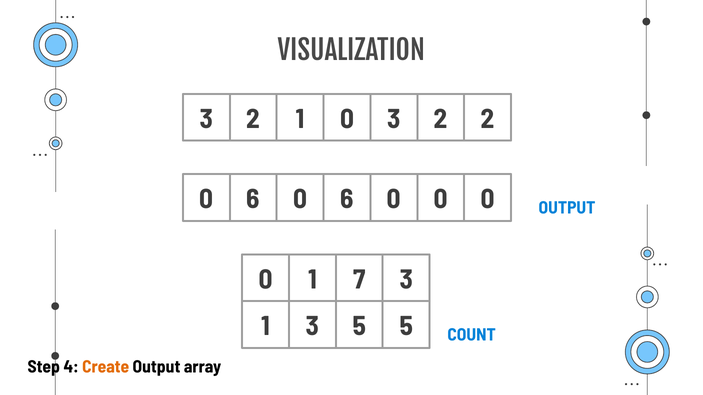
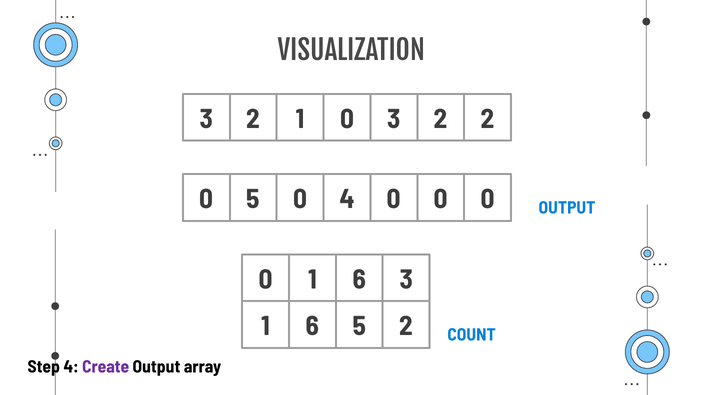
6: 6 -> 5 (253, 200)
6: 6 -> 4 (347, 200)
0 1 7: 7 -> 6 (359, 280)
3: 3 -> 6 (312, 327)
5 5: 5 -> 2 (406, 327)
Create colour: orange -> purple (106, 367)
